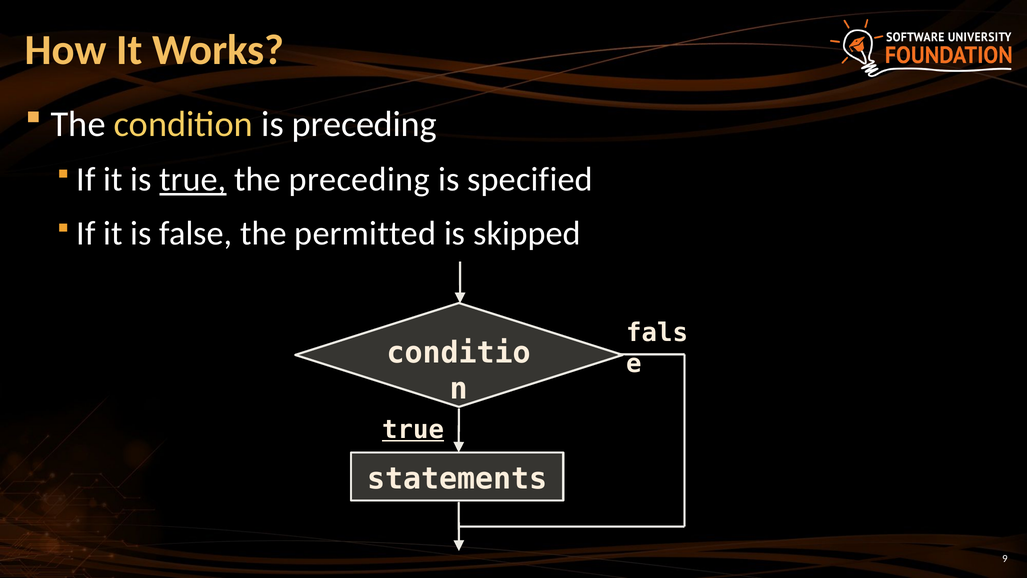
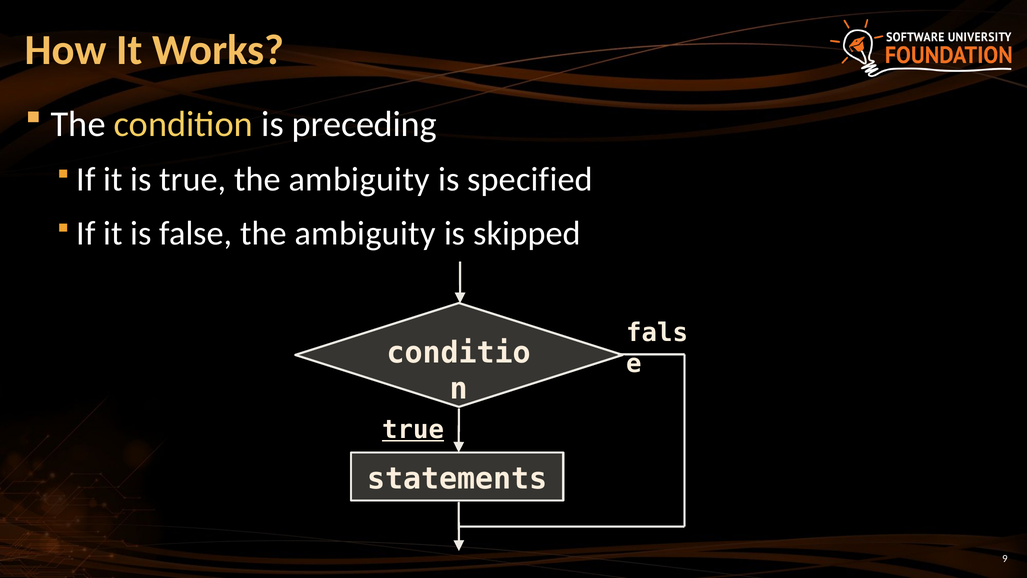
true underline: present -> none (193, 179)
preceding: preceding -> ambiguity (359, 179)
false the permitted: permitted -> ambiguity (365, 233)
